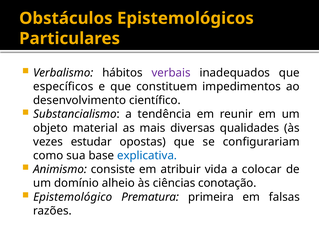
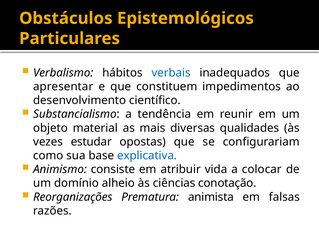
verbais colour: purple -> blue (171, 73)
específicos: específicos -> apresentar (63, 87)
Epistemológico: Epistemológico -> Reorganizações (73, 197)
primeira: primeira -> animista (211, 197)
